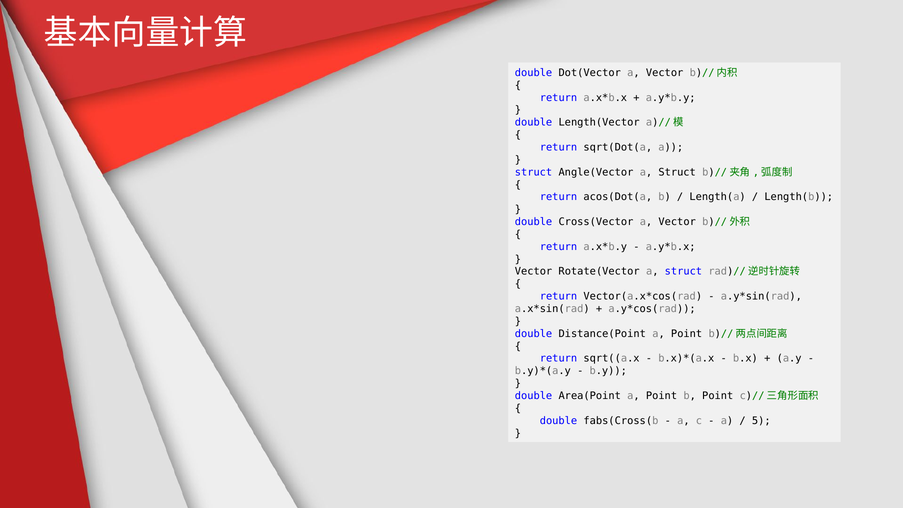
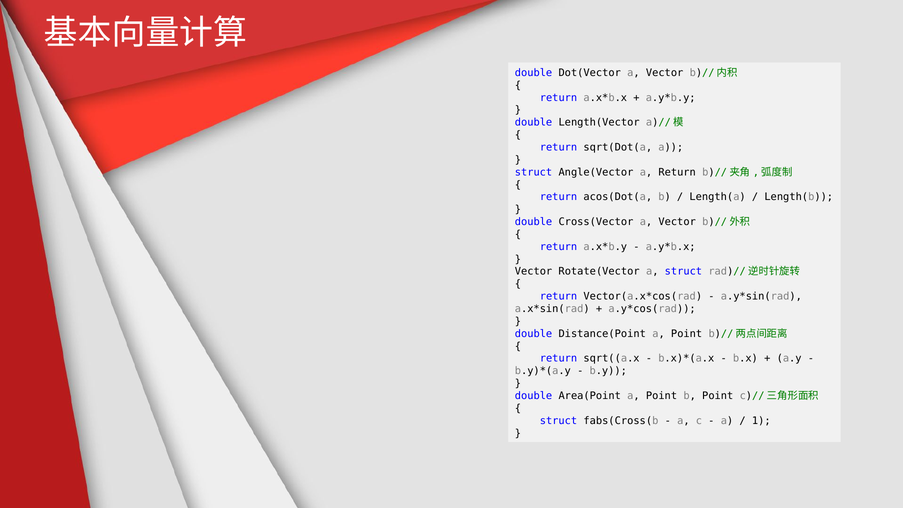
Angle(Vector a Struct: Struct -> Return (677, 172)
double: double -> struct (558, 421)
5: 5 -> 1 (761, 421)
